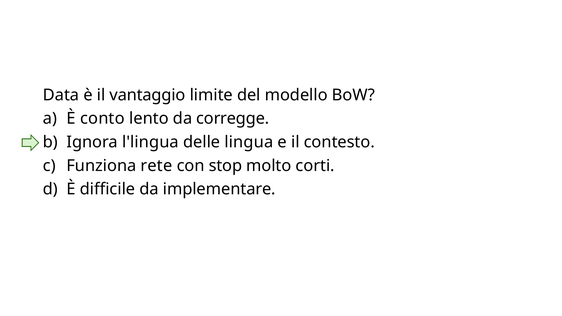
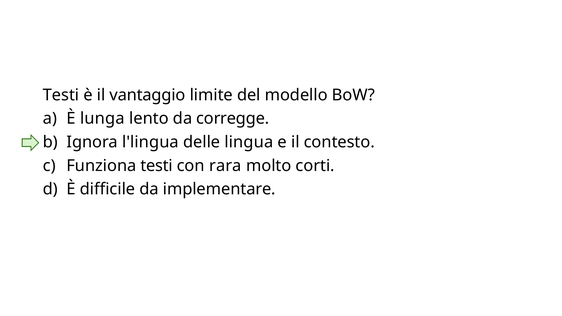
Data: Data -> Testi (61, 95)
conto: conto -> lunga (102, 119)
Funziona rete: rete -> testi (157, 166)
stop: stop -> rara (225, 166)
